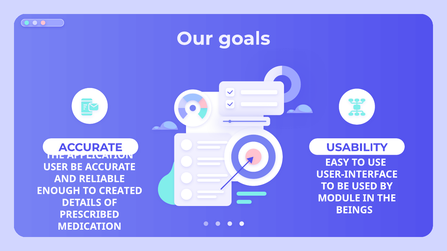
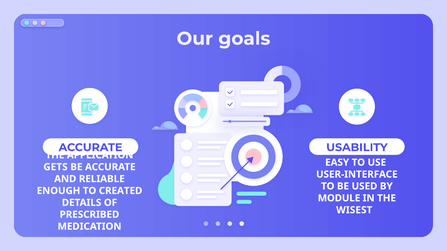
USER: USER -> GETS (56, 167)
BEINGS: BEINGS -> WISEST (354, 210)
